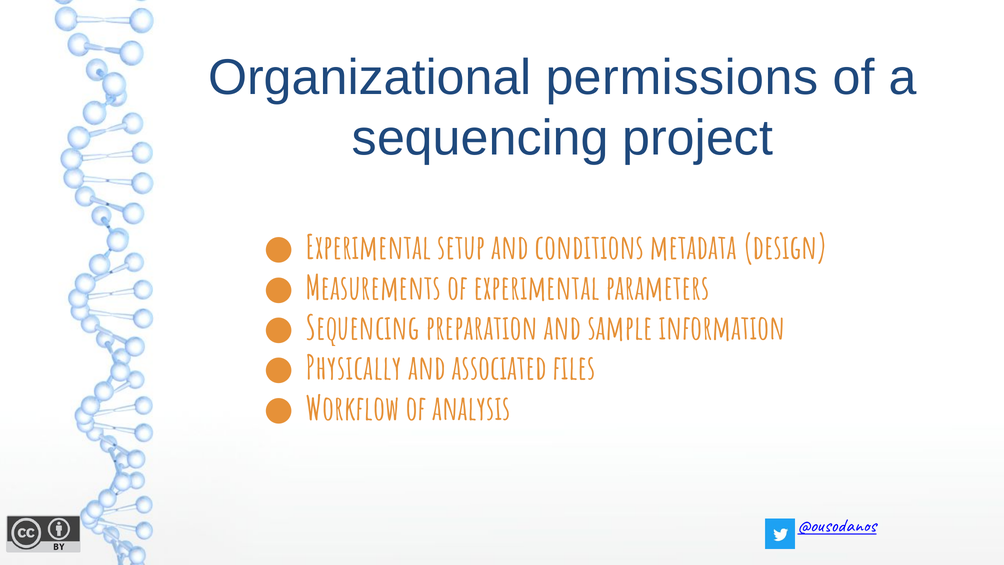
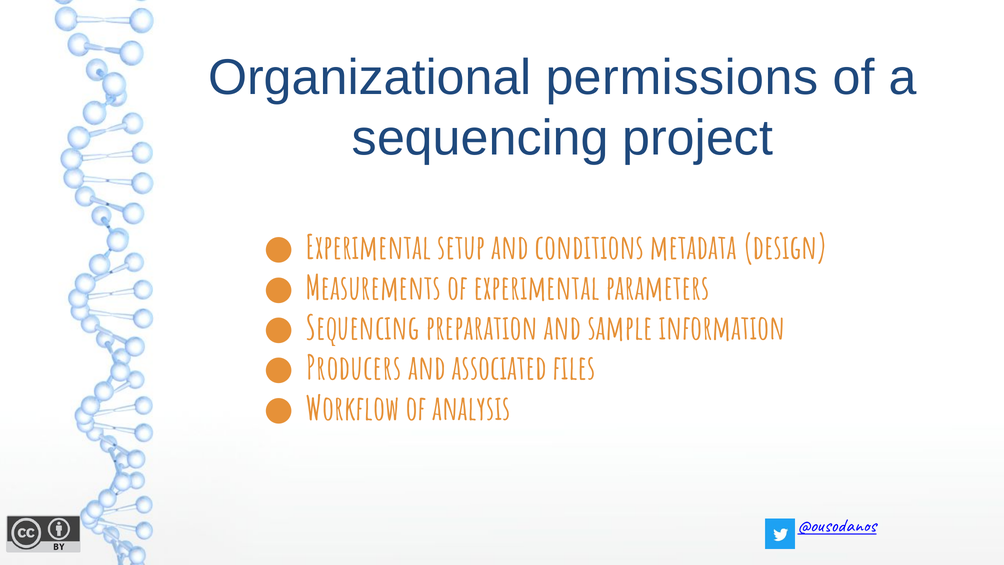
Physically: Physically -> Producers (354, 369)
